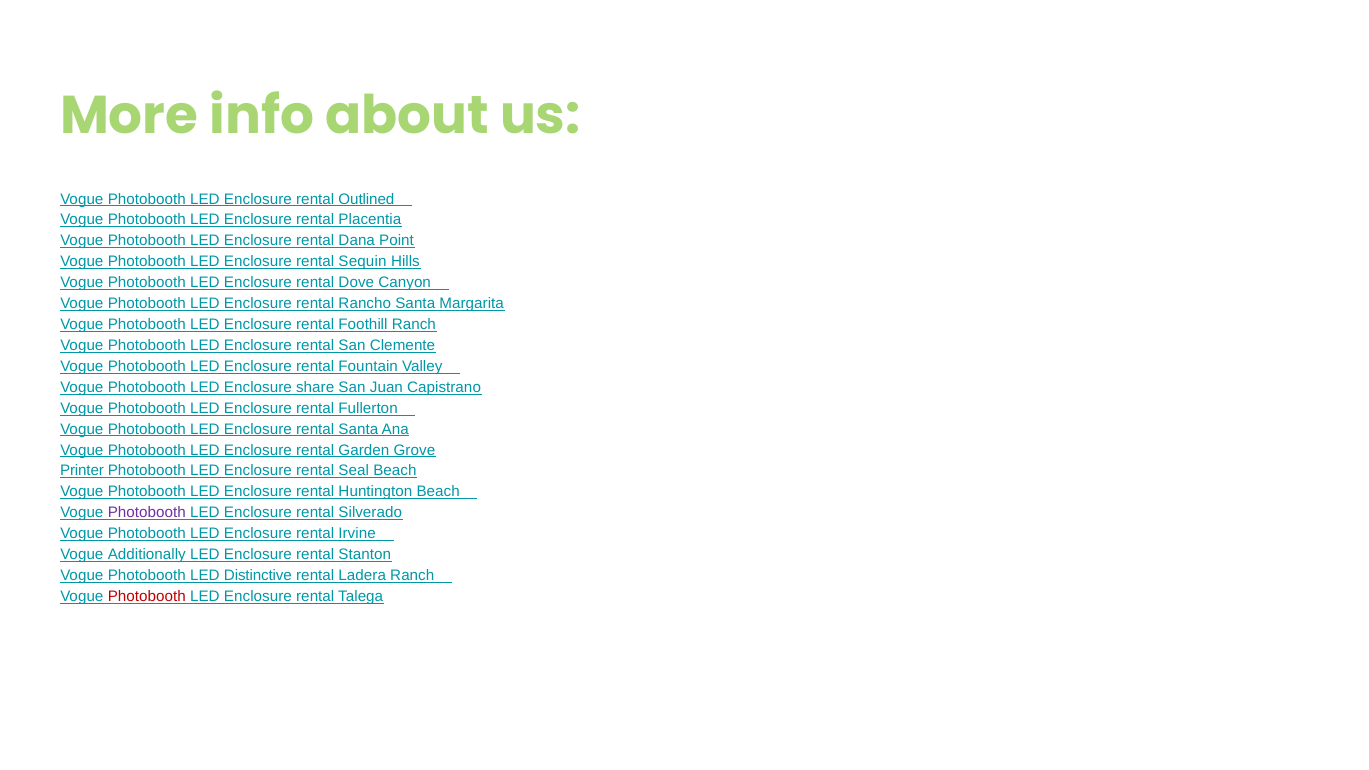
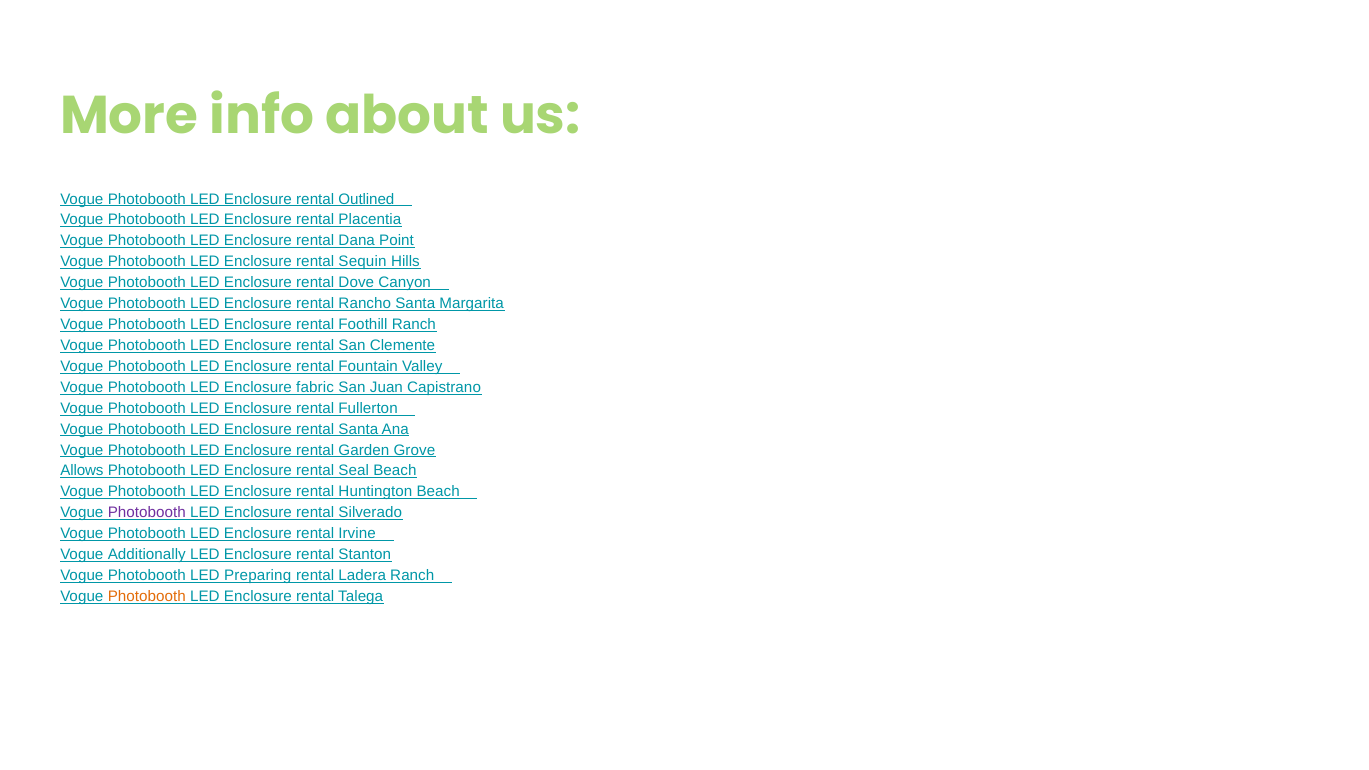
share: share -> fabric (315, 387)
Printer: Printer -> Allows (82, 471)
Distinctive: Distinctive -> Preparing (258, 576)
Photobooth colour: red -> orange (147, 596)
